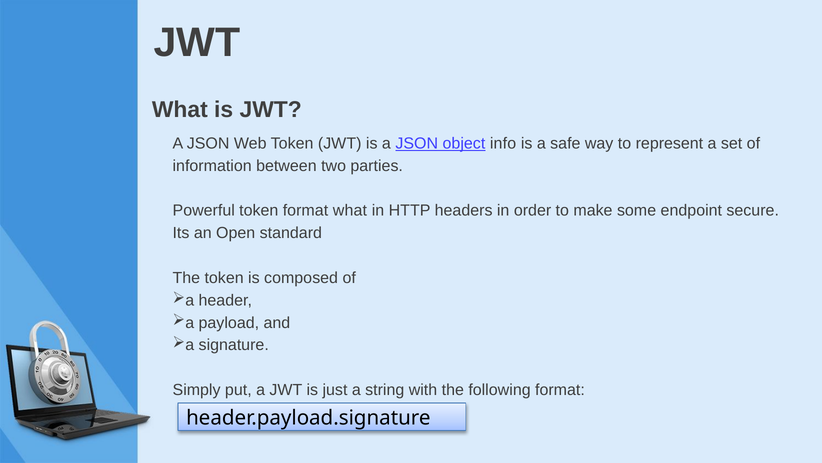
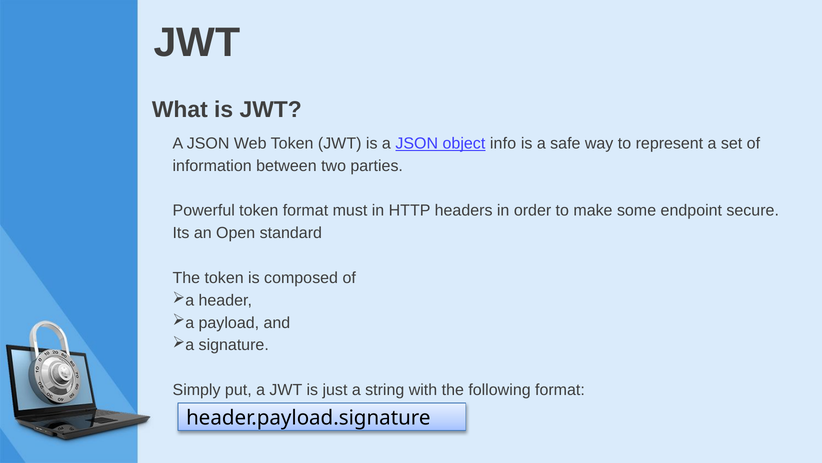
format what: what -> must (350, 210)
